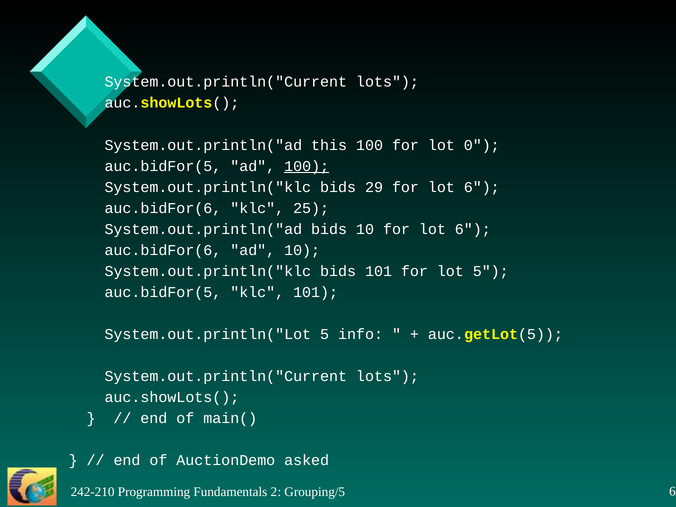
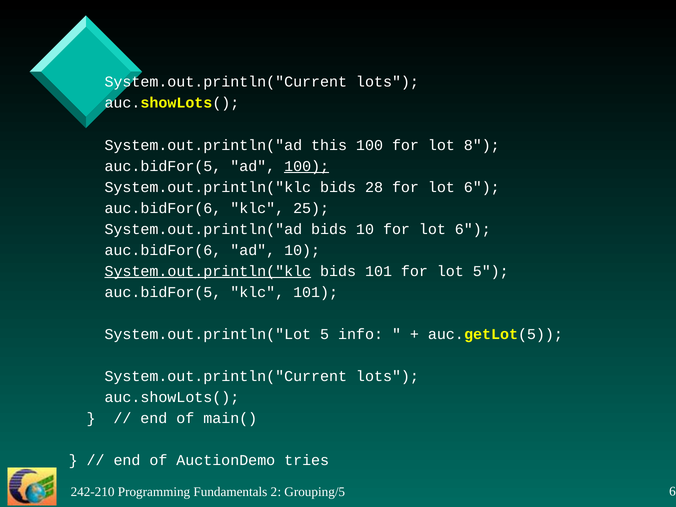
0: 0 -> 8 (482, 145)
29: 29 -> 28 (374, 187)
System.out.println("klc underline: none -> present (208, 271)
asked: asked -> tries (307, 460)
